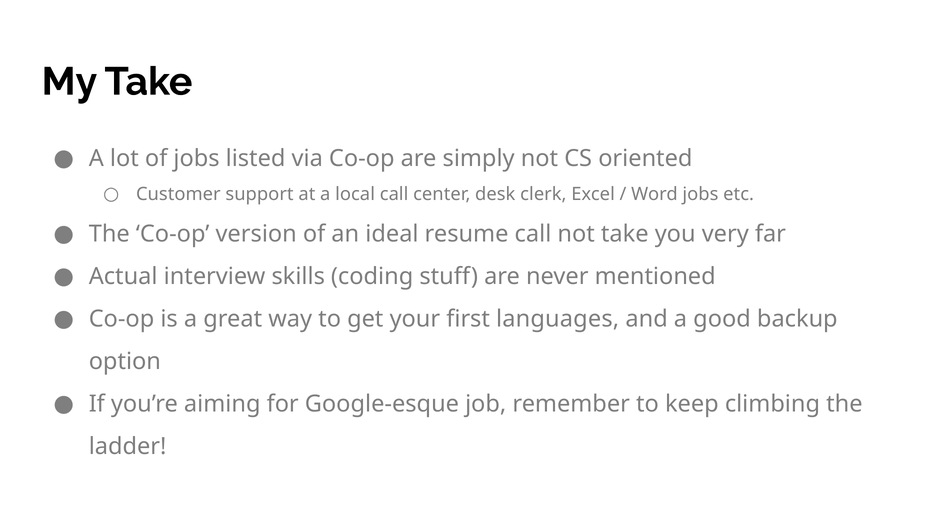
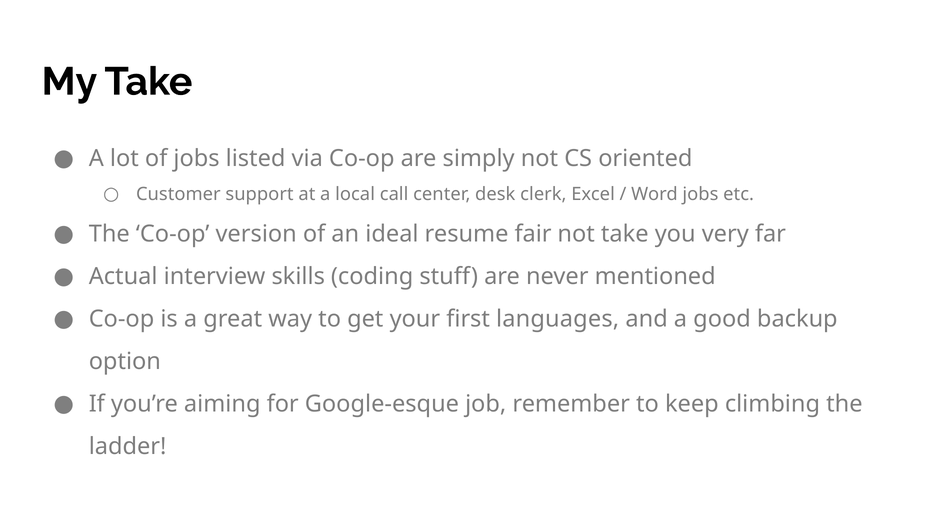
resume call: call -> fair (533, 234)
